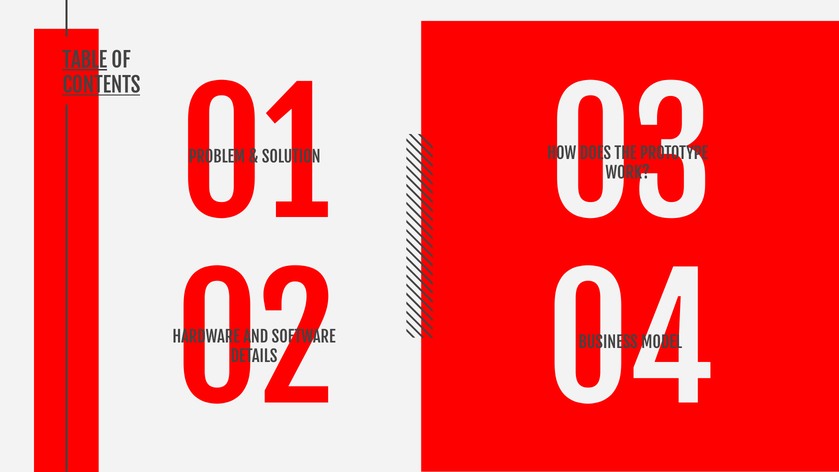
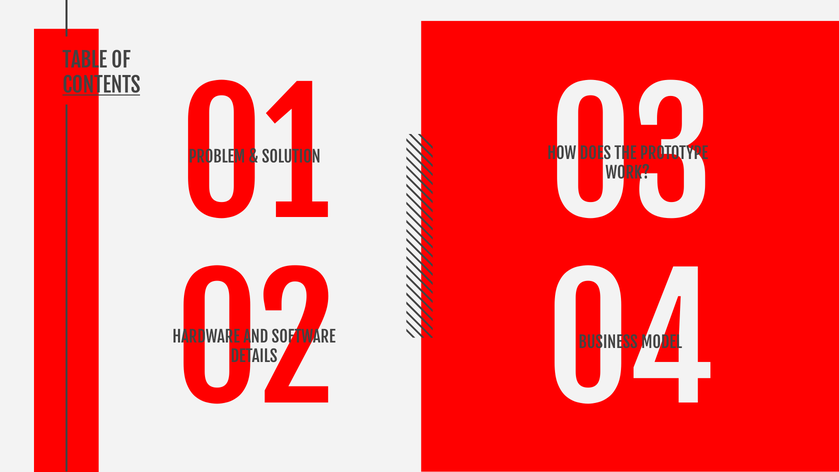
TABLE underline: present -> none (85, 61)
